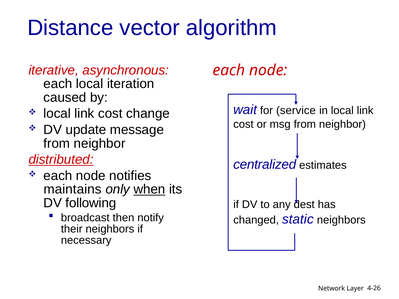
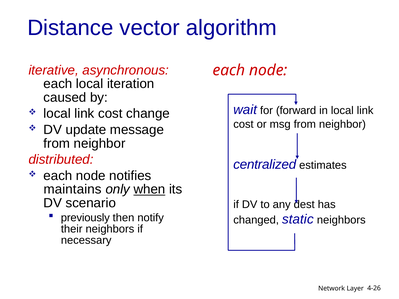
service: service -> forward (296, 111)
distributed underline: present -> none (61, 160)
following: following -> scenario (91, 203)
broadcast: broadcast -> previously (85, 218)
